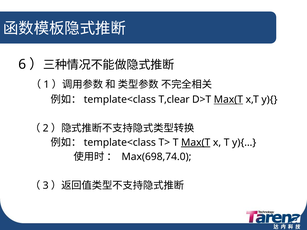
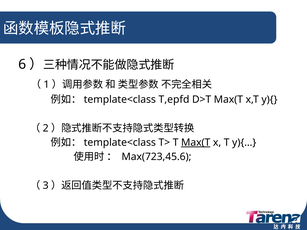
T,clear: T,clear -> T,epfd (174, 100)
Max(T underline: present -> none (228, 100)
Max(698,74.0: Max(698,74.0 -> Max(723,45.6 (156, 157)
